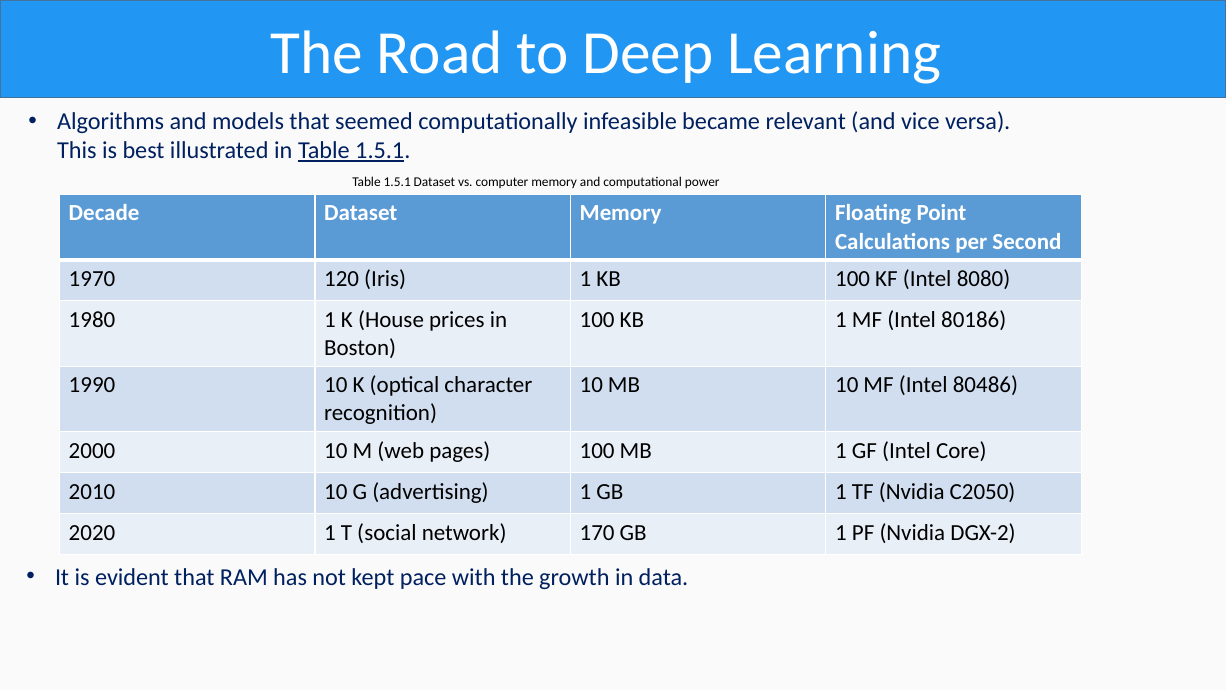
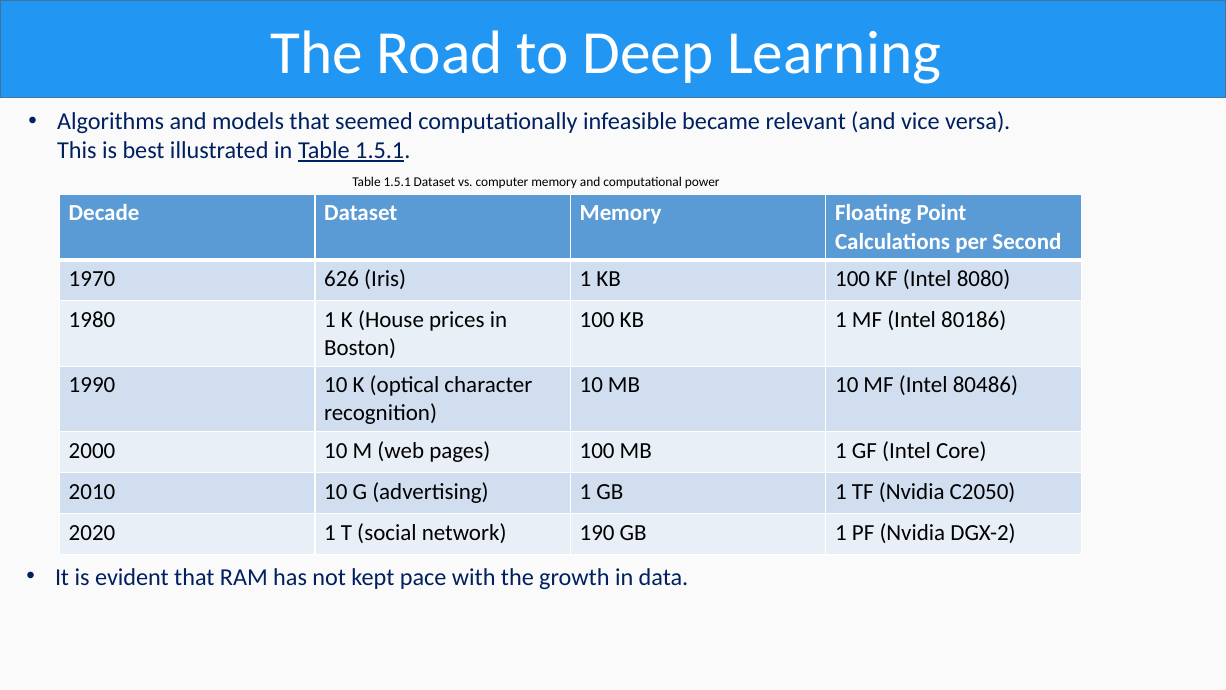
120: 120 -> 626 (342, 279)
170: 170 -> 190 (597, 532)
